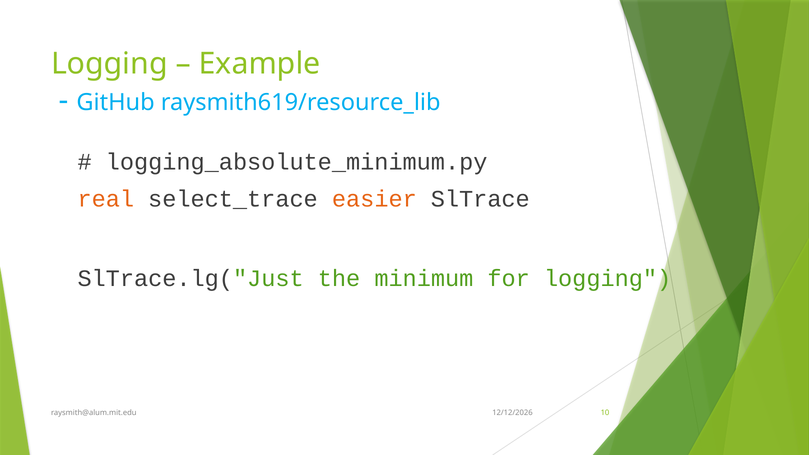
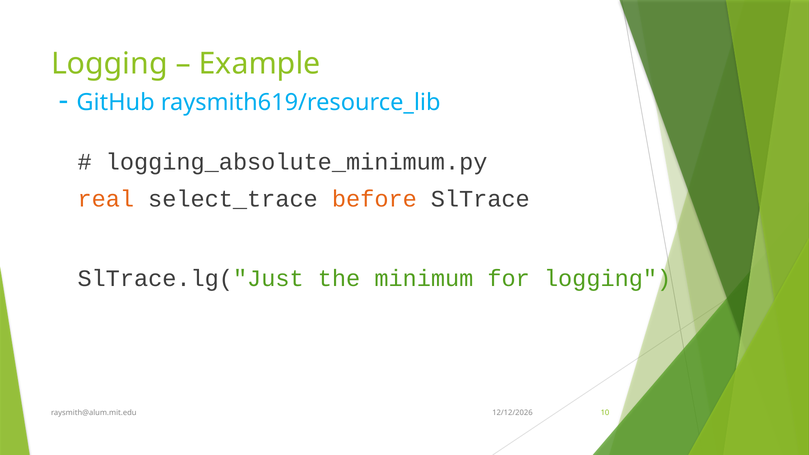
easier: easier -> before (374, 199)
